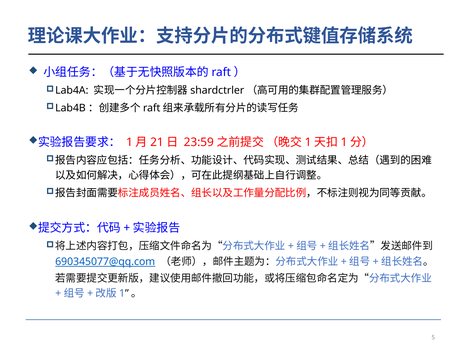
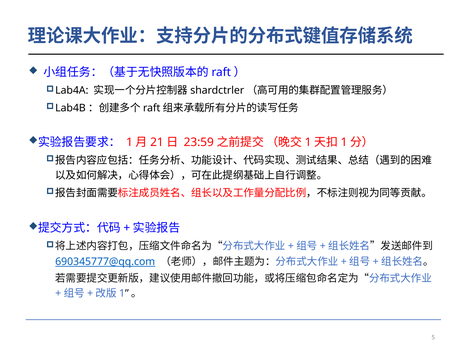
690345077@qq.com: 690345077@qq.com -> 690345777@qq.com (105, 262)
